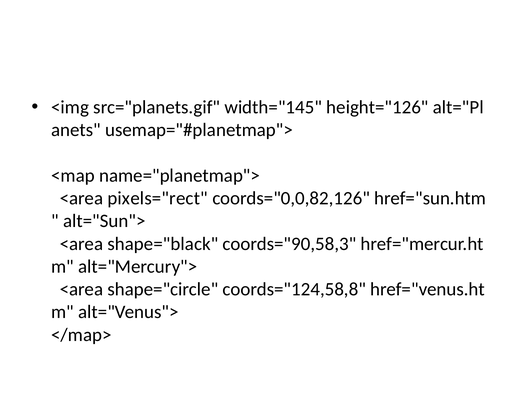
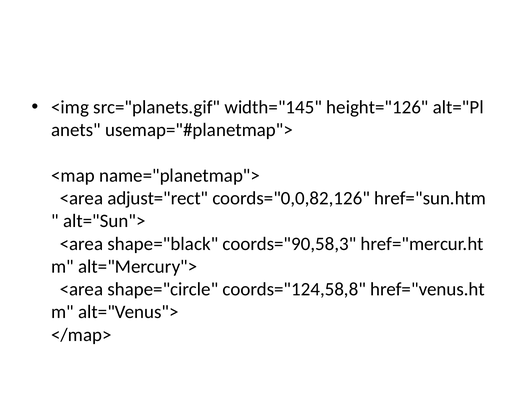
pixels="rect: pixels="rect -> adjust="rect (158, 198)
